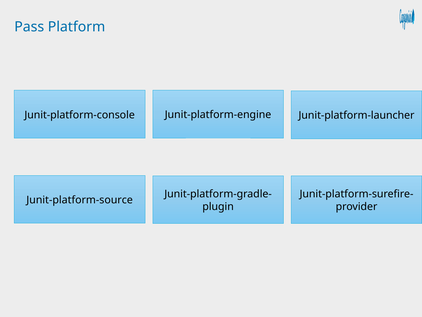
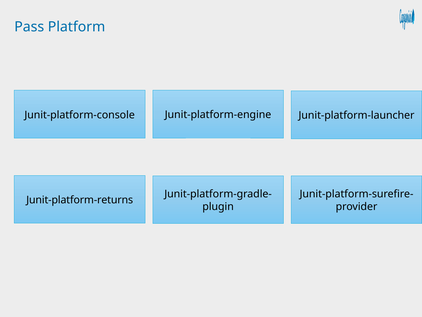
Junit-platform-source: Junit-platform-source -> Junit-platform-returns (80, 200)
